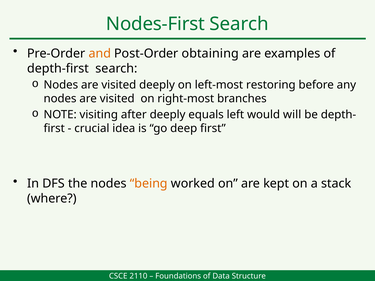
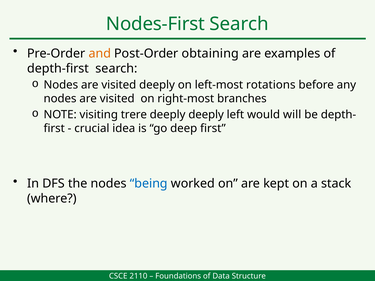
restoring: restoring -> rotations (271, 85)
after: after -> trere (134, 115)
deeply equals: equals -> deeply (206, 115)
being colour: orange -> blue (149, 184)
